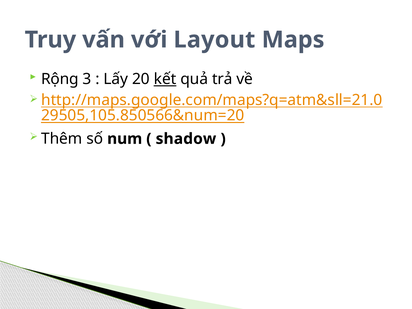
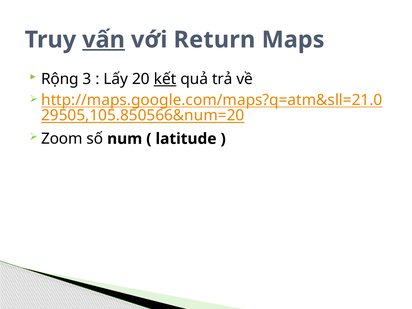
vấn underline: none -> present (104, 40)
Layout: Layout -> Return (214, 40)
Thêm: Thêm -> Zoom (62, 139)
shadow: shadow -> latitude (186, 139)
